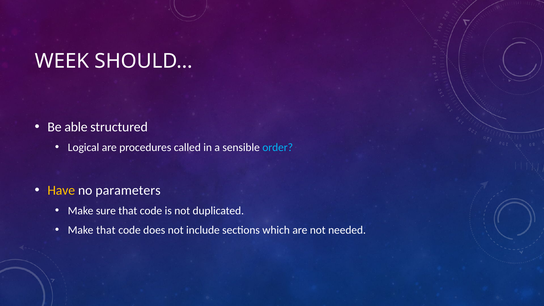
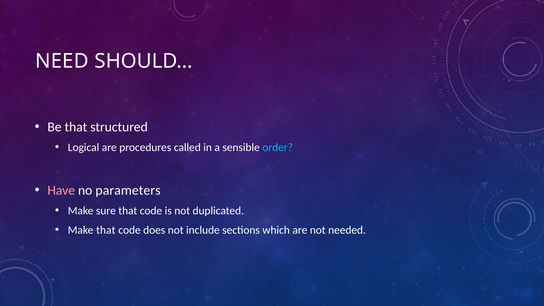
WEEK: WEEK -> NEED (62, 61)
Be able: able -> that (76, 127)
Have colour: yellow -> pink (61, 190)
